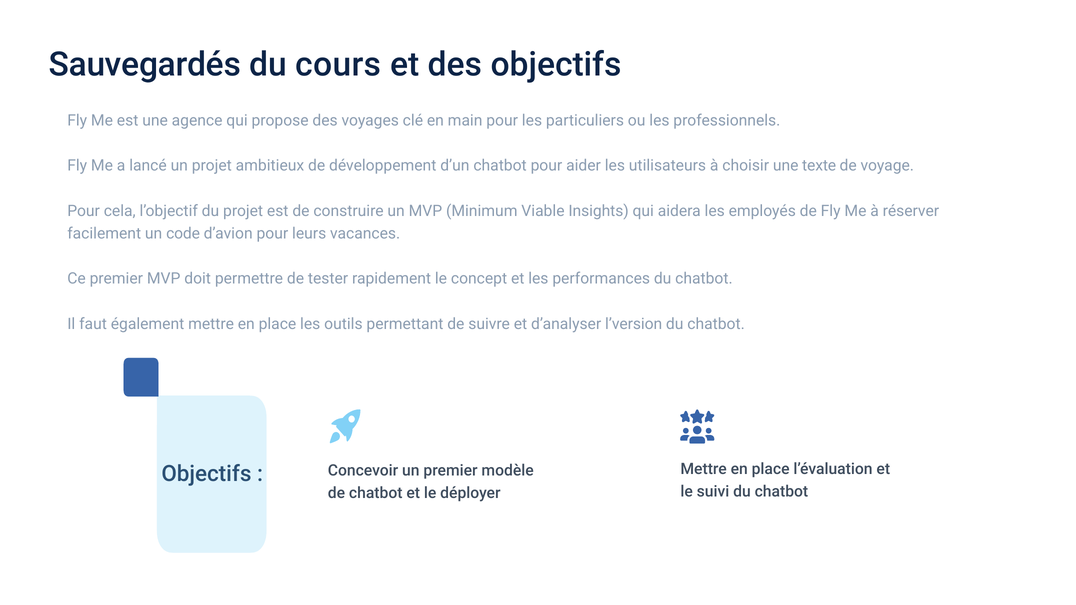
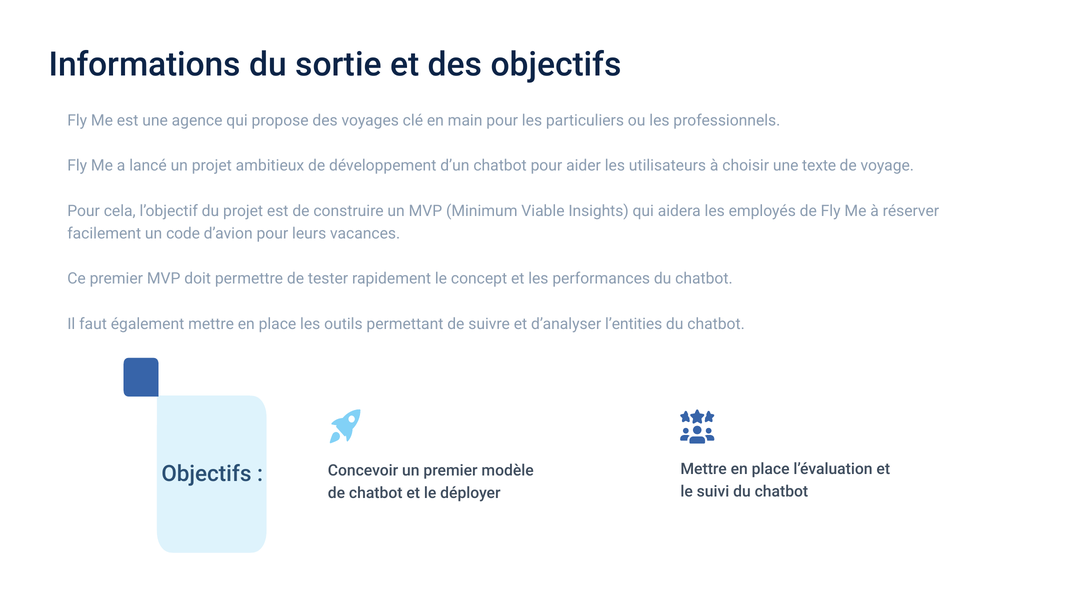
Sauvegardés: Sauvegardés -> Informations (145, 65)
cours: cours -> sortie (338, 65)
l’version: l’version -> l’entities (634, 324)
